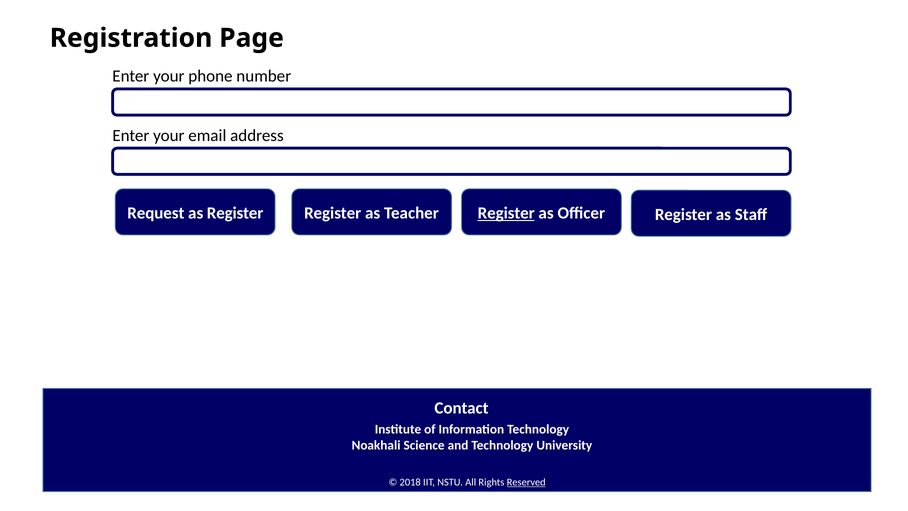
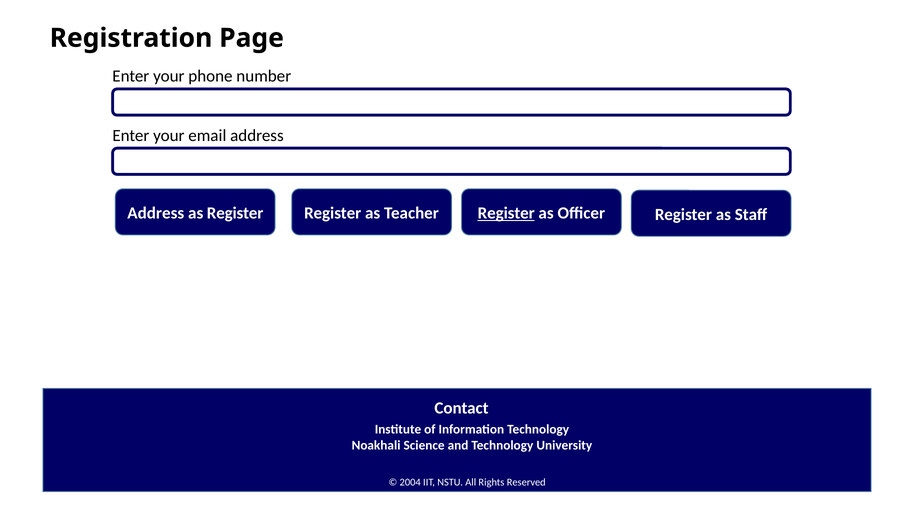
Request: Request -> Address (156, 213)
2018: 2018 -> 2004 (410, 482)
Reserved underline: present -> none (526, 482)
